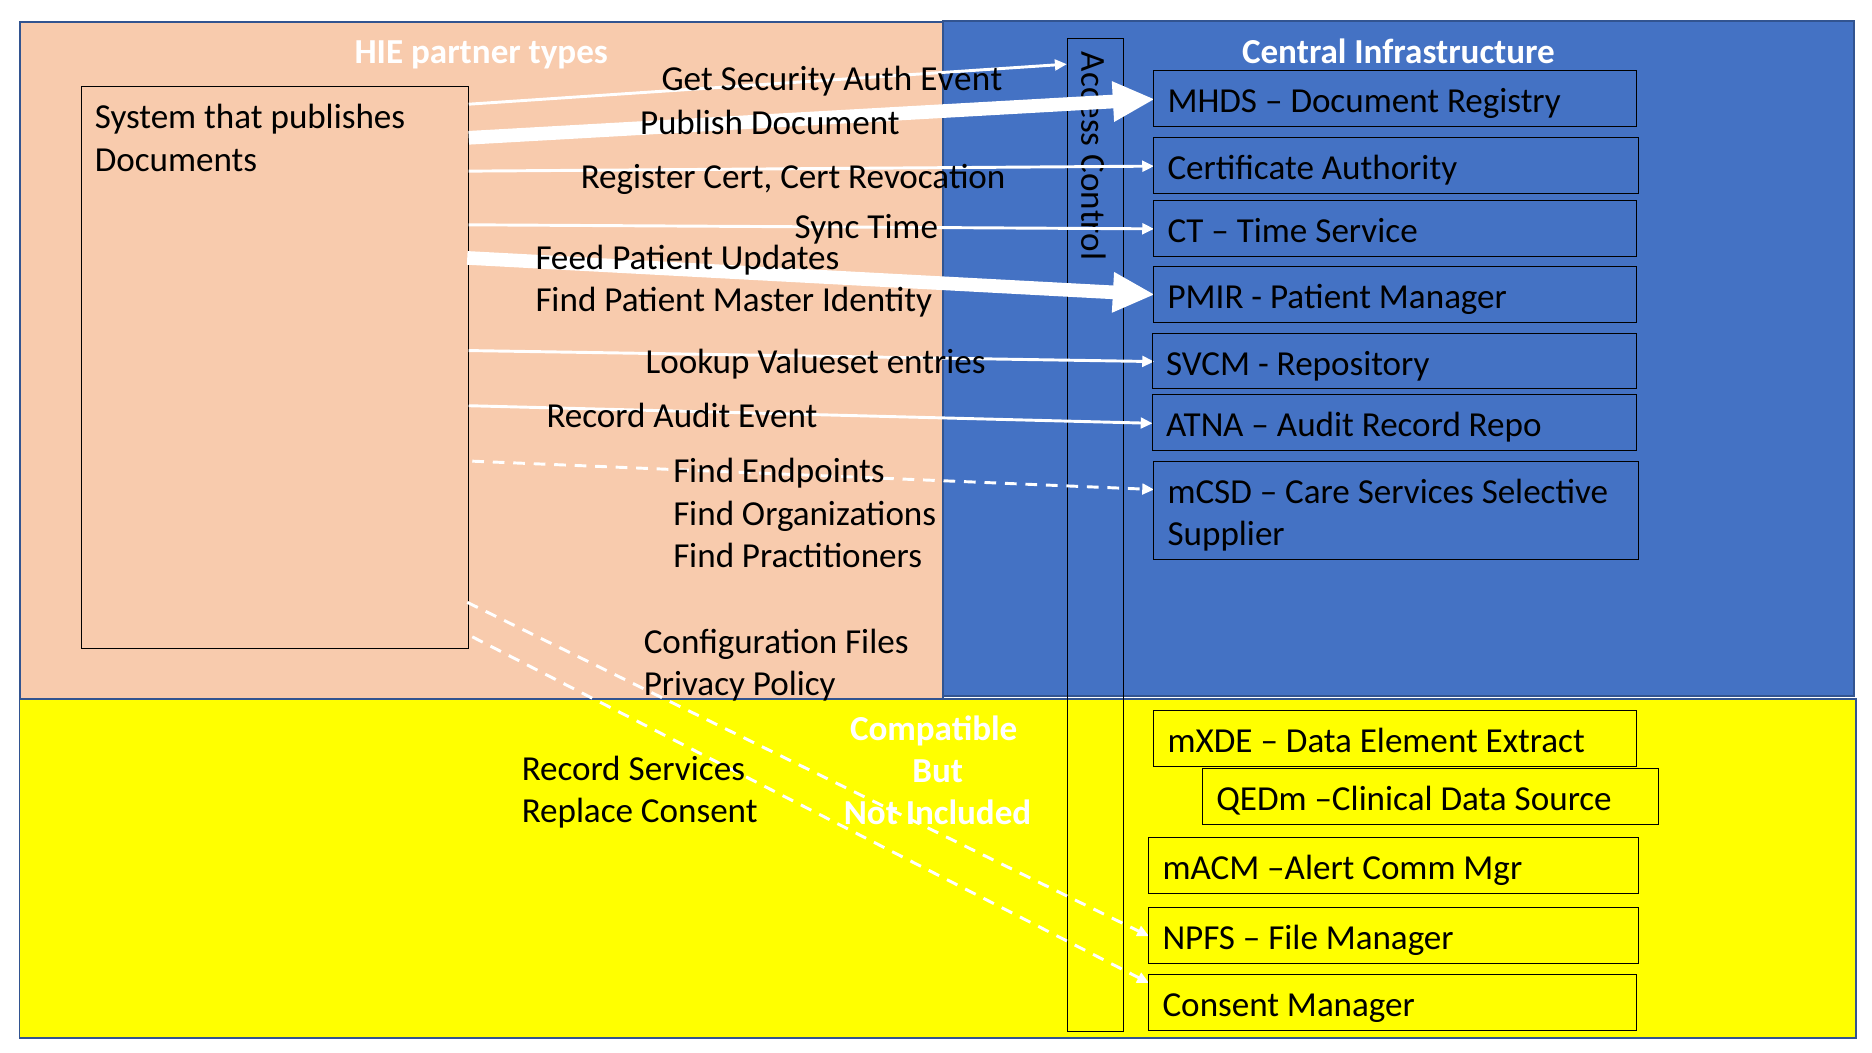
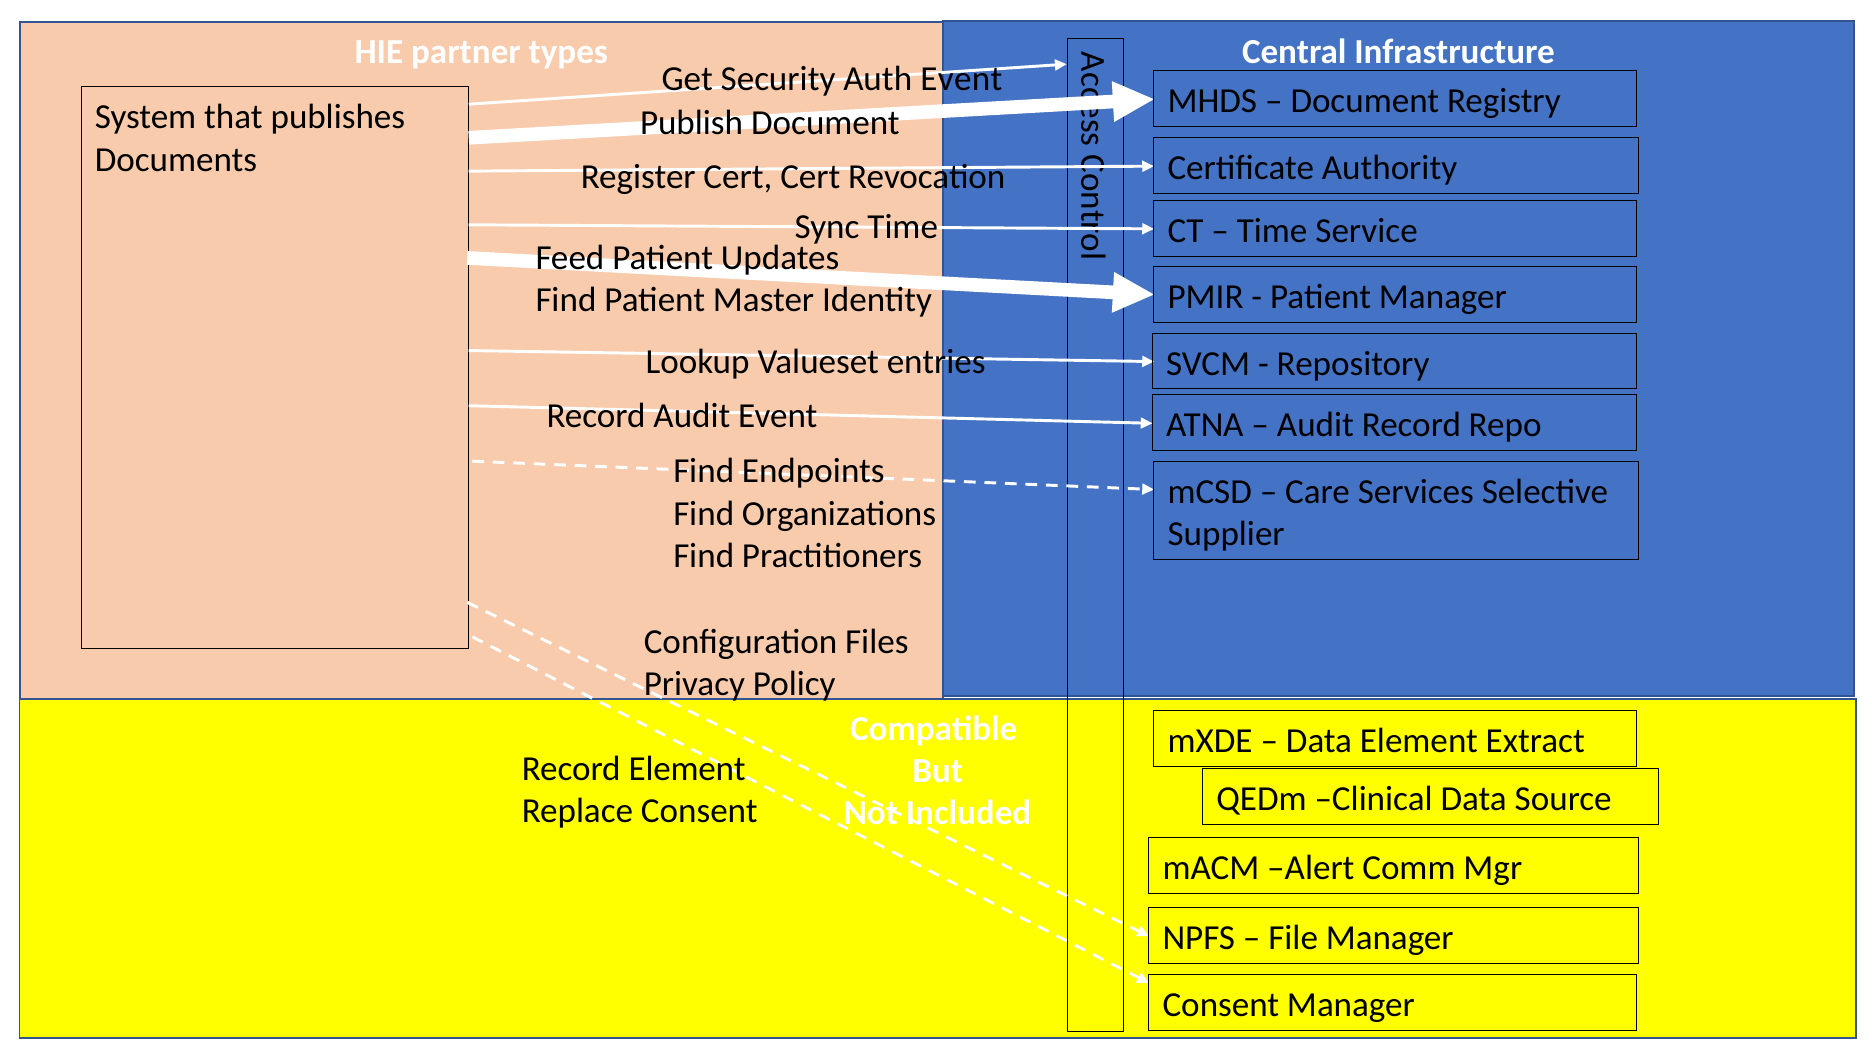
Record Services: Services -> Element (687, 769)
